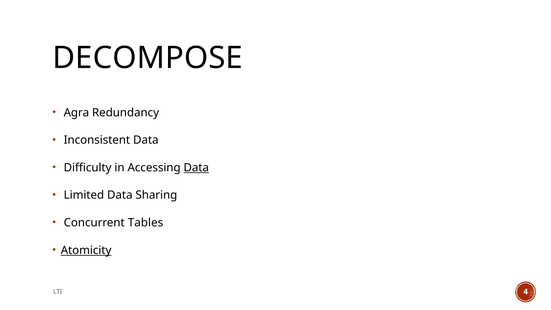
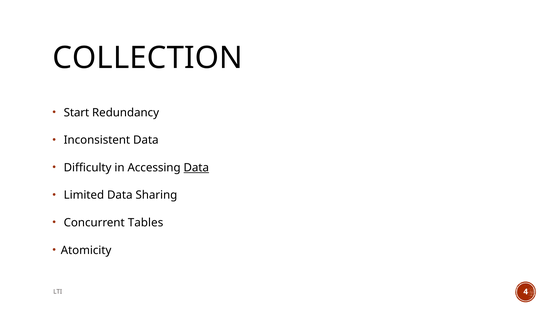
DECOMPOSE: DECOMPOSE -> COLLECTION (148, 58)
Agra: Agra -> Start (76, 113)
Atomicity underline: present -> none (86, 250)
